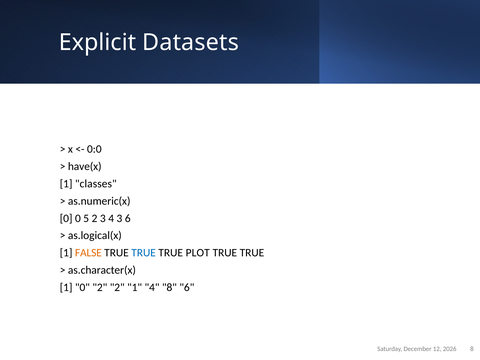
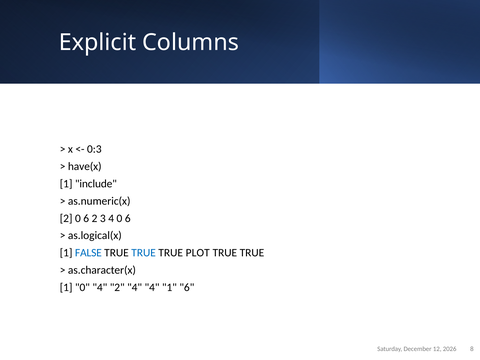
Datasets: Datasets -> Columns (191, 42)
0:0: 0:0 -> 0:3 (94, 149)
classes: classes -> include (96, 184)
0: 0 -> 2 (66, 218)
5: 5 -> 6 (86, 218)
4 3: 3 -> 0 (119, 218)
FALSE colour: orange -> blue (88, 253)
0 2: 2 -> 4 (100, 287)
2 1: 1 -> 4 (135, 287)
4 8: 8 -> 1 (169, 287)
